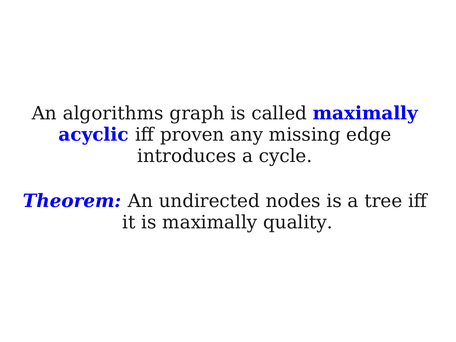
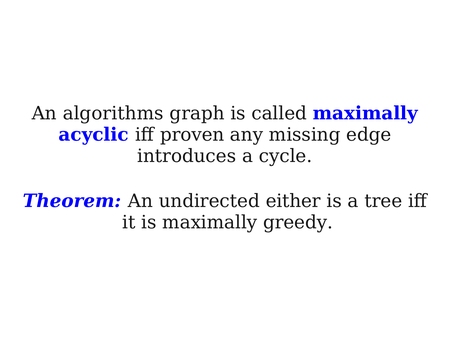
nodes: nodes -> either (293, 201)
quality: quality -> greedy (298, 222)
